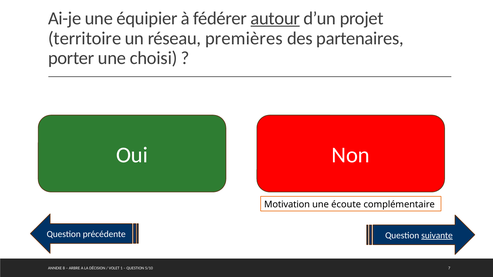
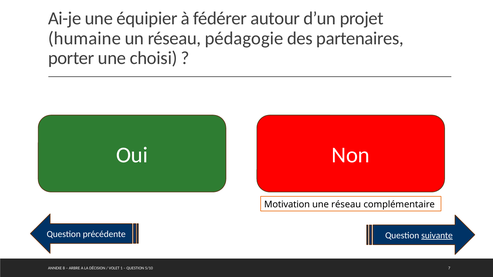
autour underline: present -> none (275, 18)
territoire: territoire -> humaine (85, 38)
premières: premières -> pédagogie (244, 38)
une écoute: écoute -> réseau (346, 205)
